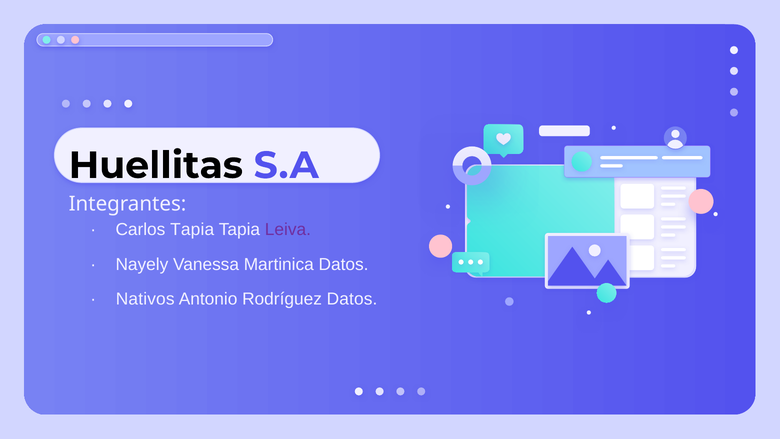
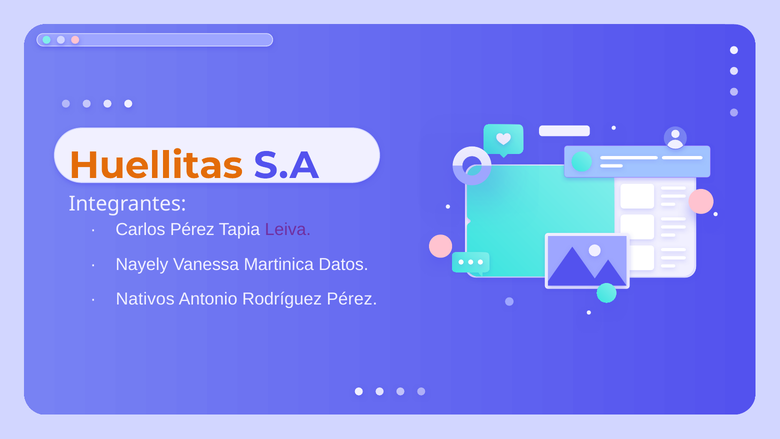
Huellitas colour: black -> orange (156, 165)
Carlos Tapia: Tapia -> Pérez (192, 230)
Rodríguez Datos: Datos -> Pérez (352, 299)
